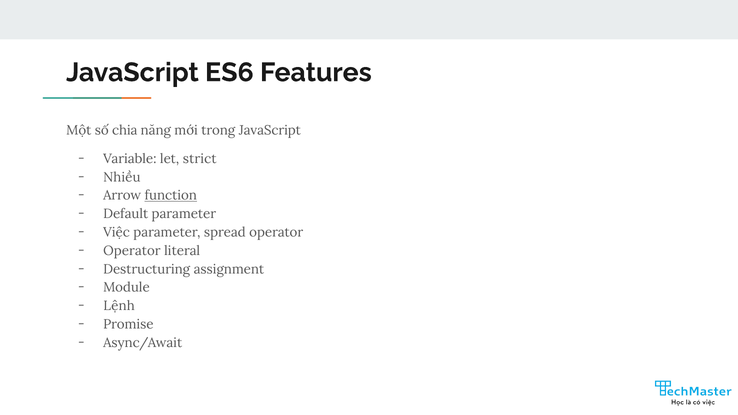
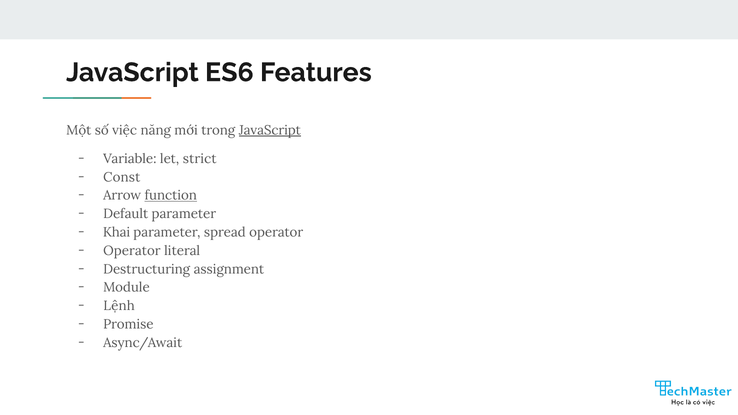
chia: chia -> việc (125, 130)
JavaScript underline: none -> present (270, 130)
Nhiều: Nhiều -> Const (122, 177)
Việc: Việc -> Khai (117, 232)
